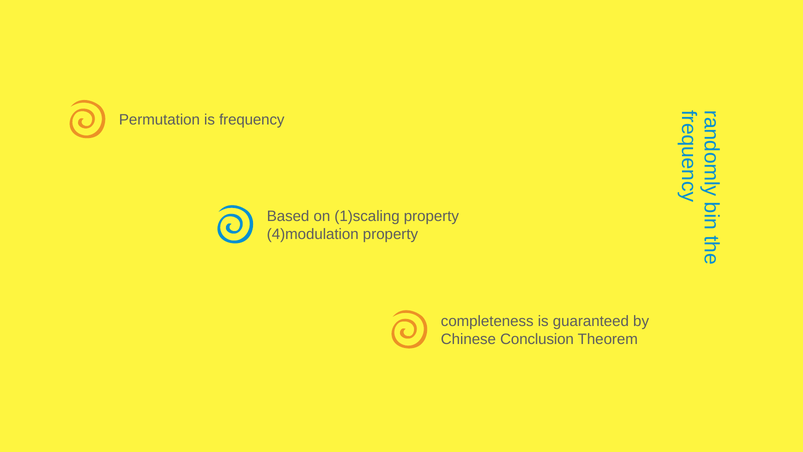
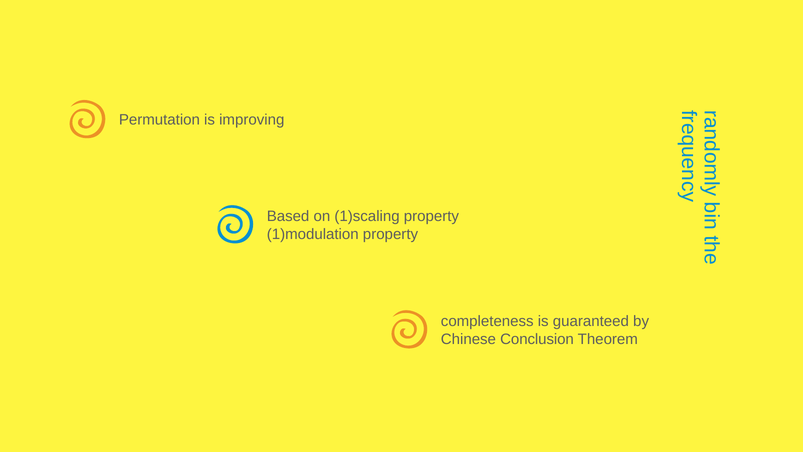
frequency: frequency -> improving (252, 120)
4)modulation: 4)modulation -> 1)modulation (313, 234)
